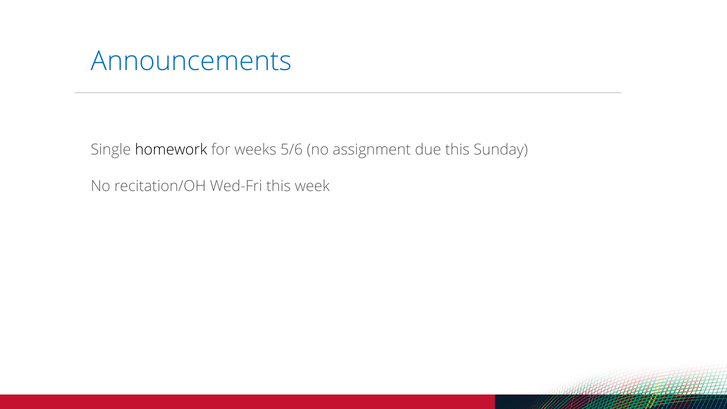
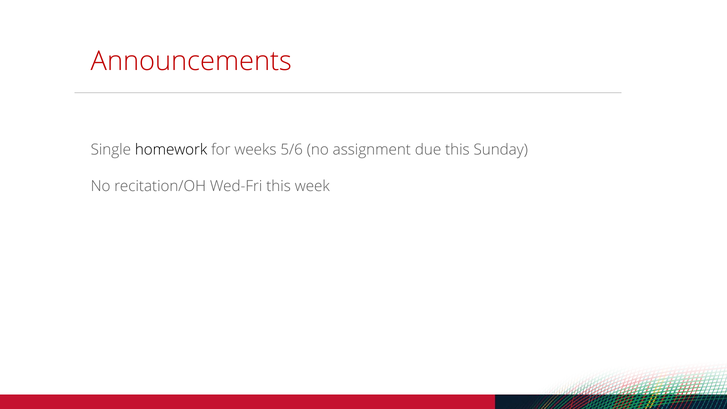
Announcements colour: blue -> red (191, 61)
